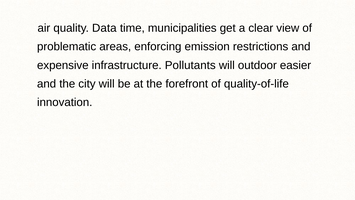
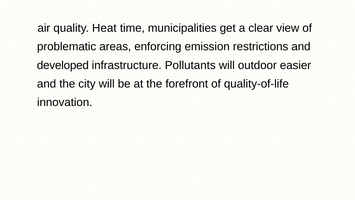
Data: Data -> Heat (104, 28)
expensive: expensive -> developed (63, 65)
